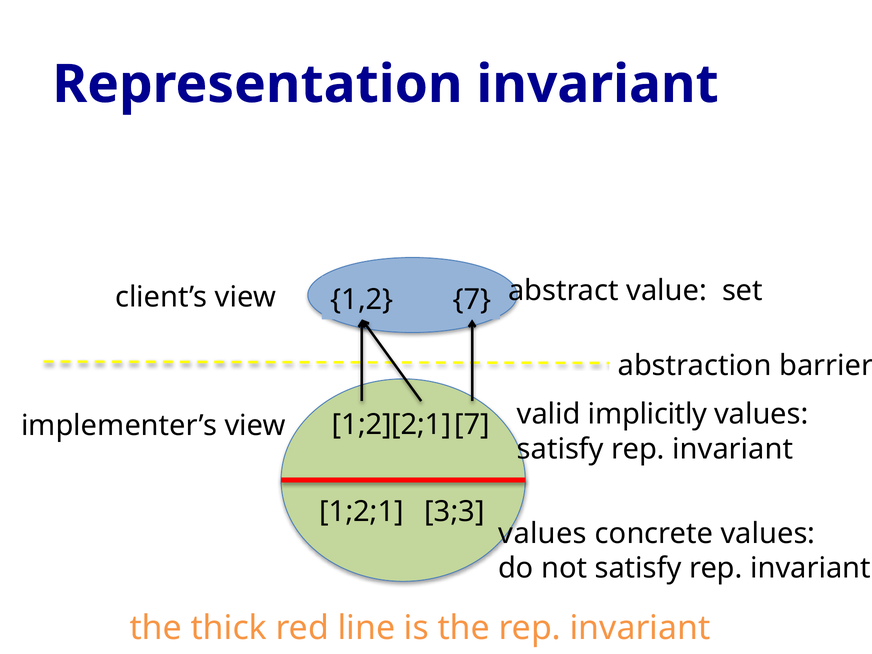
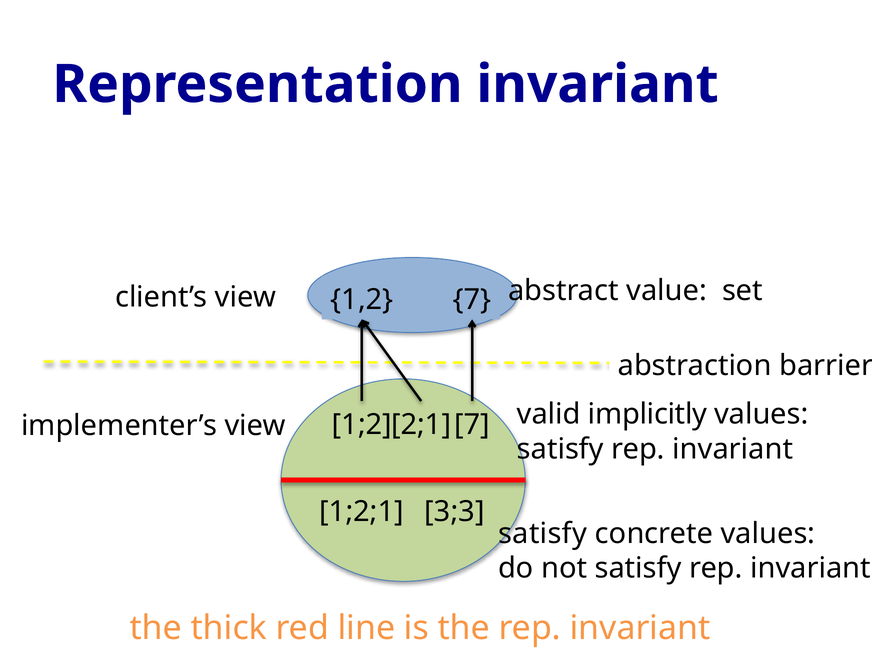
values: values -> satisfy (543, 533)
